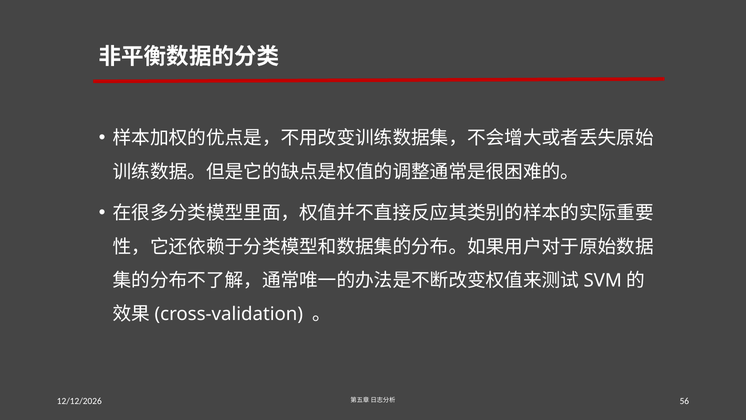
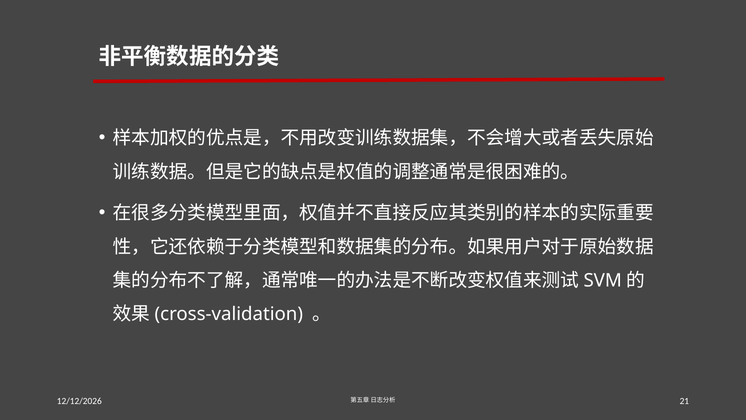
56: 56 -> 21 (684, 401)
